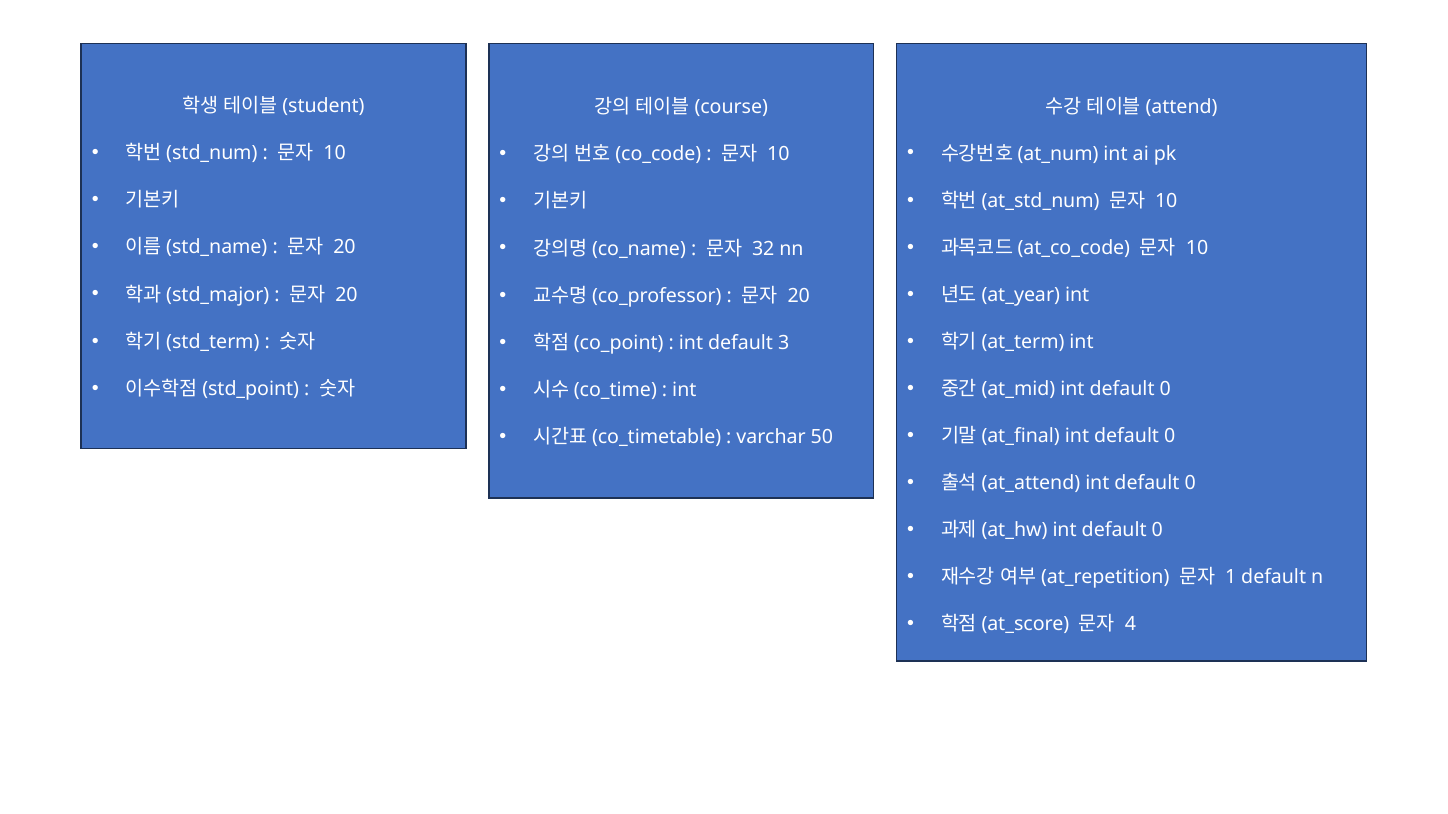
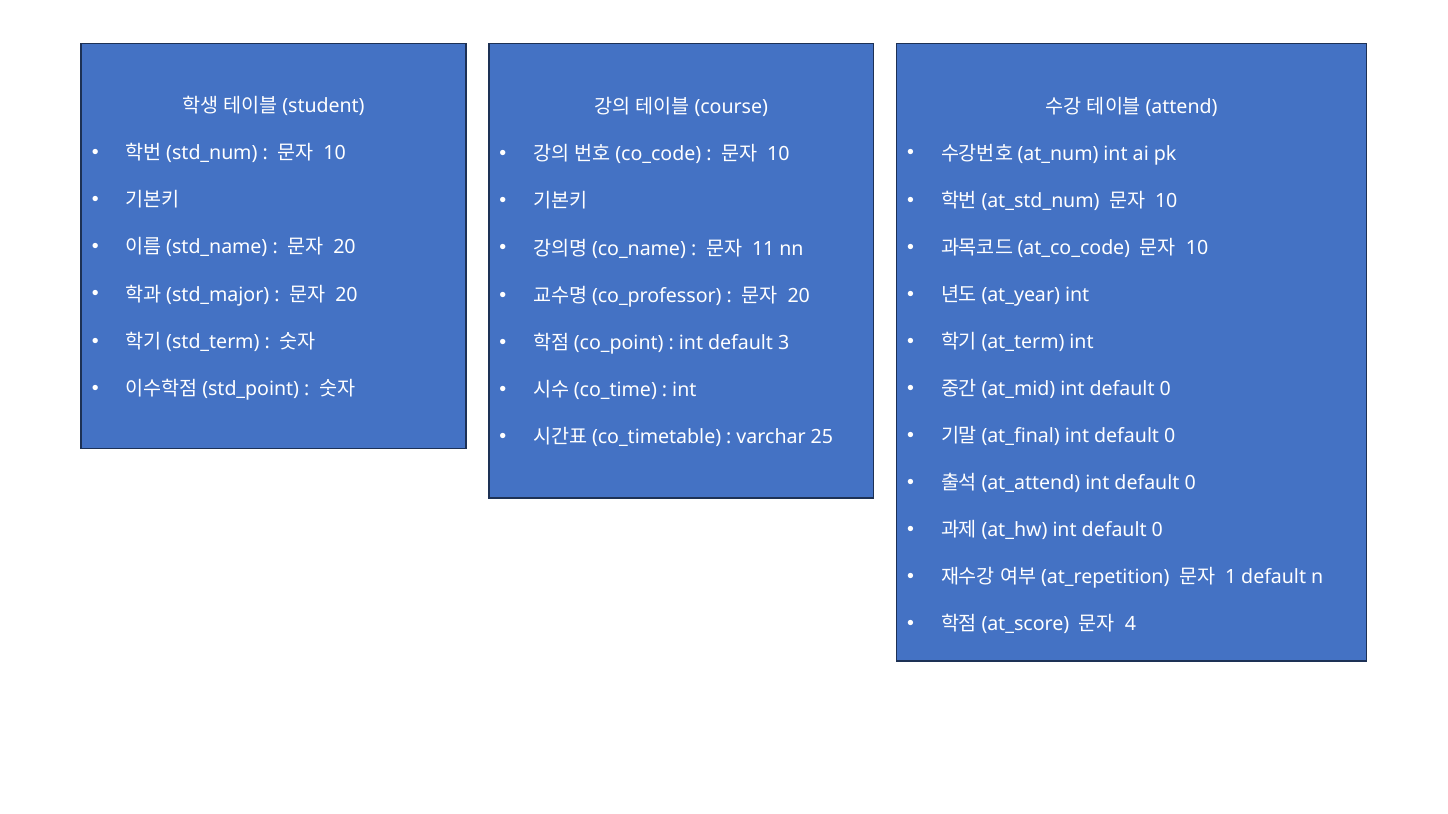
32: 32 -> 11 (763, 249)
50: 50 -> 25 (822, 437)
